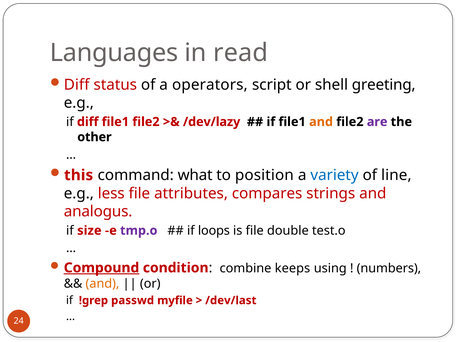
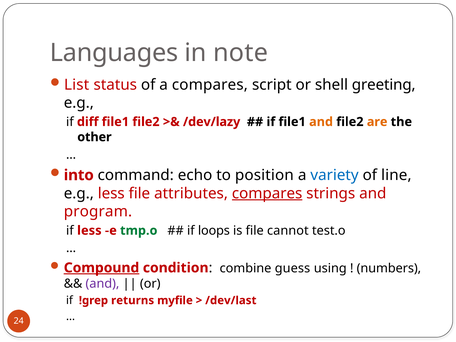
read: read -> note (241, 53)
Diff: Diff -> List (77, 85)
a operators: operators -> compares (210, 85)
are colour: purple -> orange (377, 122)
this: this -> into (79, 175)
what: what -> echo (195, 175)
compares underline: none -> present (267, 193)
analogus: analogus -> program (98, 212)
if size: size -> less (89, 231)
tmp.o colour: purple -> green (139, 231)
double: double -> cannot (288, 231)
keeps: keeps -> guess (293, 268)
and colour: orange -> purple (102, 284)
passwd: passwd -> returns (133, 300)
